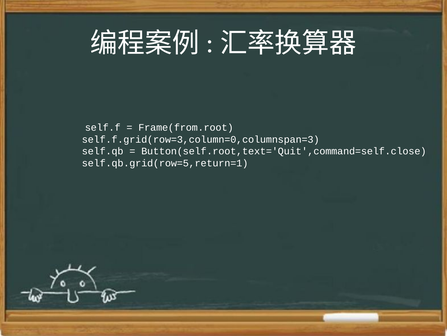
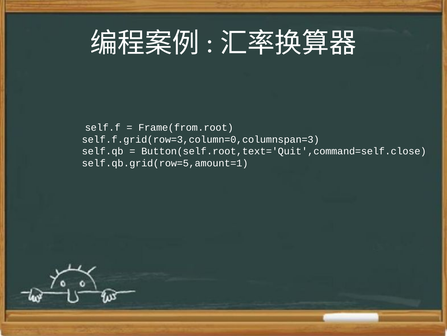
self.qb.grid(row=5,return=1: self.qb.grid(row=5,return=1 -> self.qb.grid(row=5,amount=1 (165, 163)
